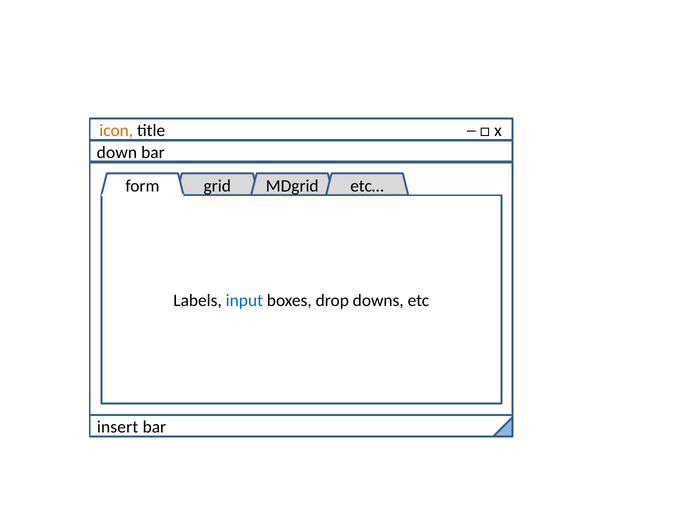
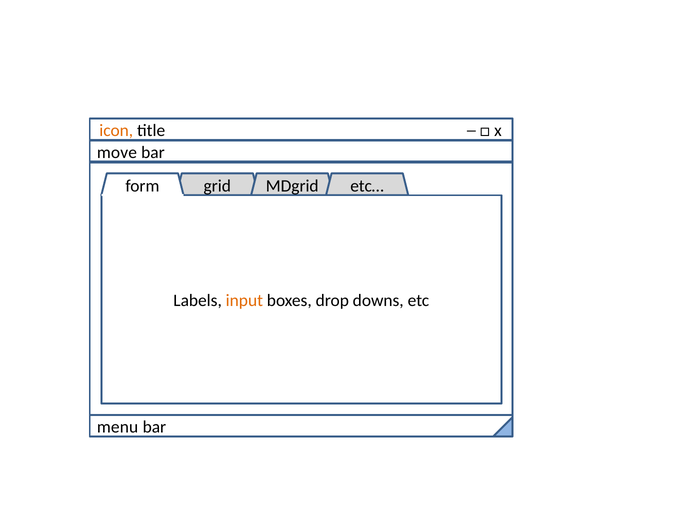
down: down -> move (117, 152)
input colour: blue -> orange (244, 301)
insert: insert -> menu (118, 427)
